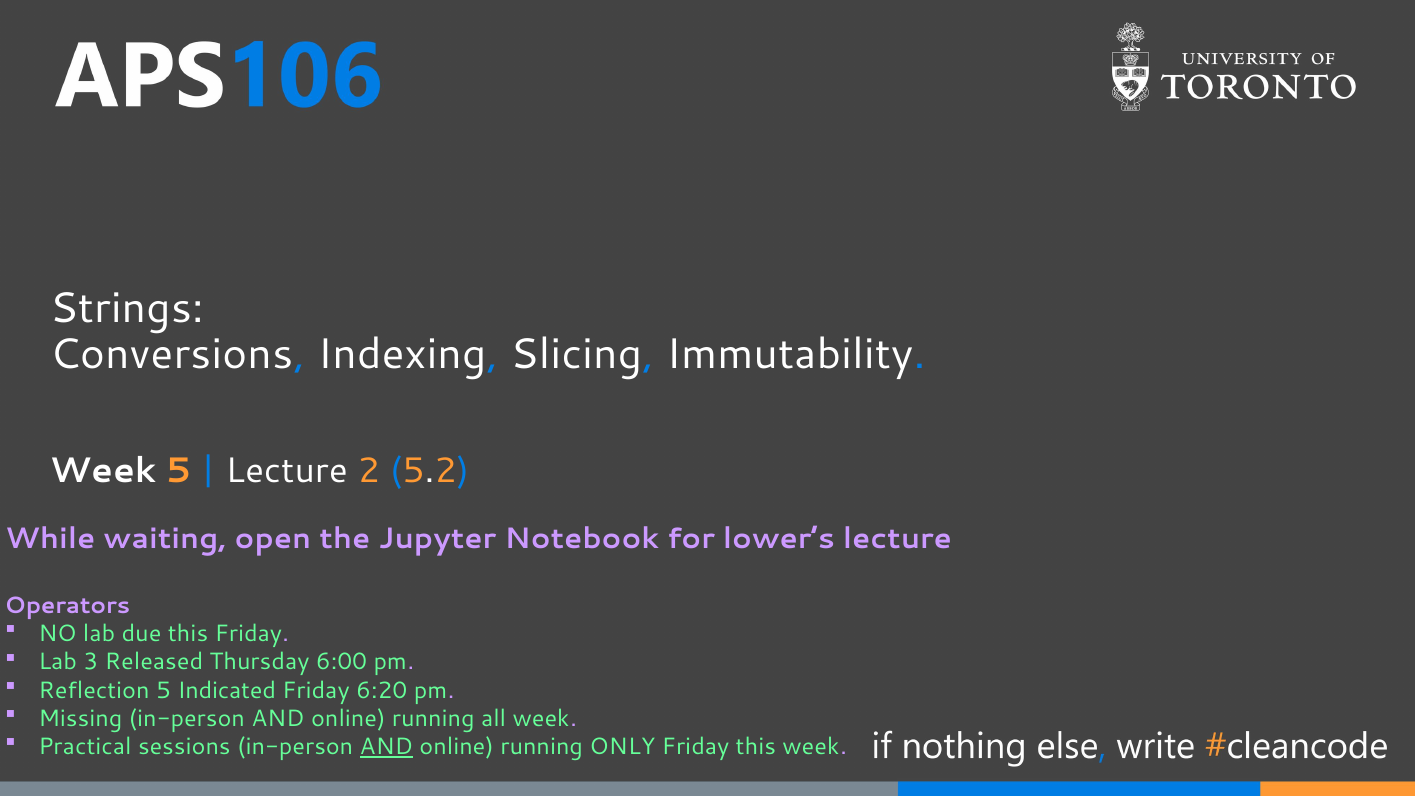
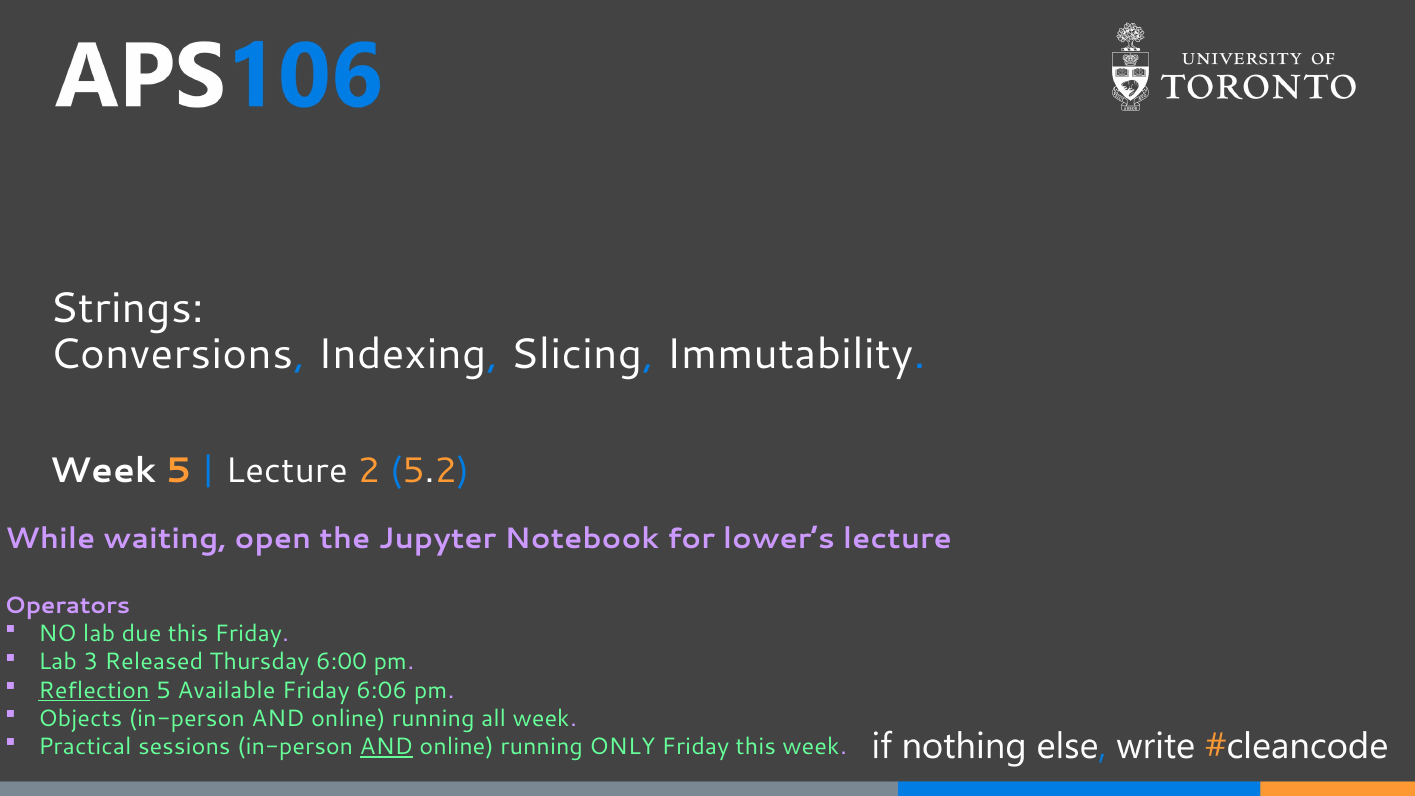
Reflection underline: none -> present (94, 690)
Indicated: Indicated -> Available (226, 690)
6:20: 6:20 -> 6:06 (382, 690)
Missing: Missing -> Objects (80, 719)
